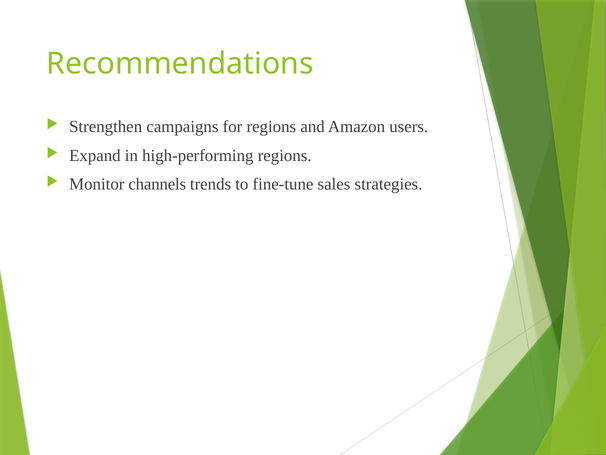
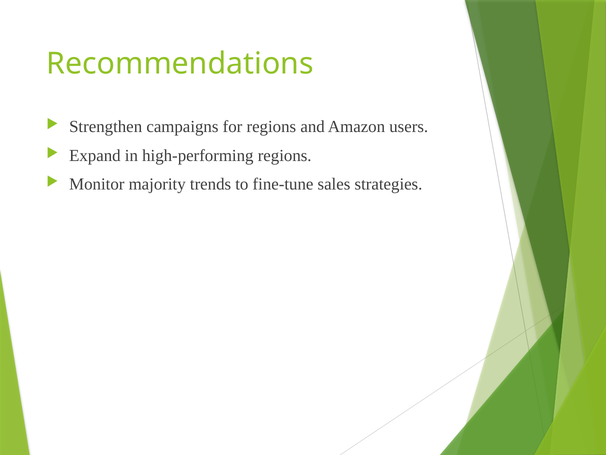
channels: channels -> majority (157, 184)
